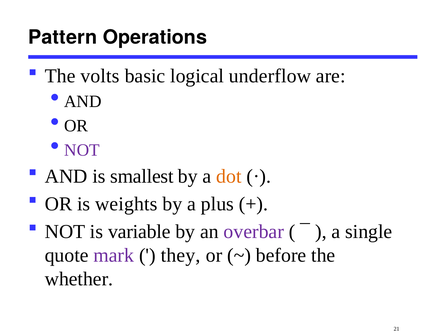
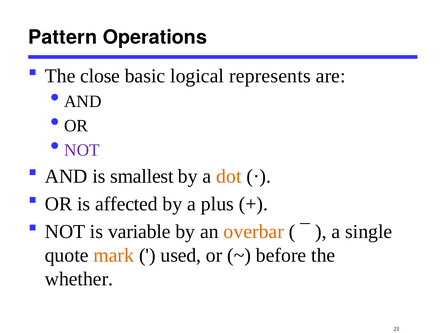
volts: volts -> close (100, 76)
underflow: underflow -> represents (270, 76)
weights: weights -> affected (127, 204)
overbar colour: purple -> orange (254, 232)
mark colour: purple -> orange (114, 255)
they: they -> used (181, 255)
